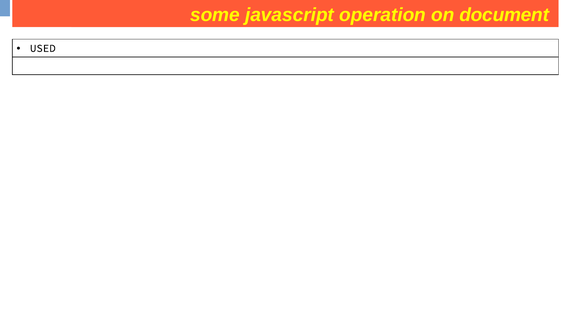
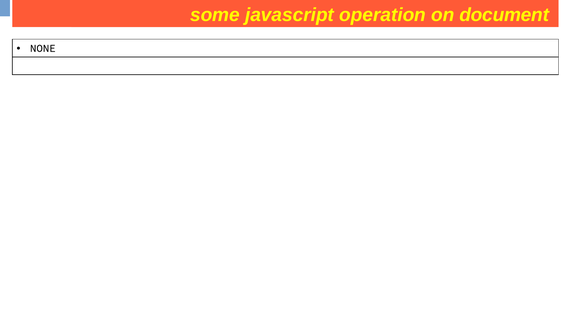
USED: USED -> NONE (43, 48)
